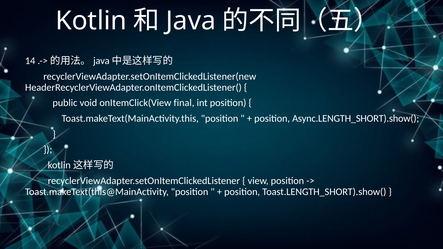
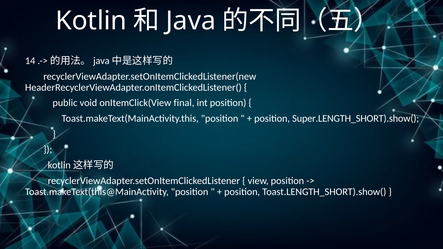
Async.LENGTH_SHORT).show(: Async.LENGTH_SHORT).show( -> Super.LENGTH_SHORT).show( (356, 119)
